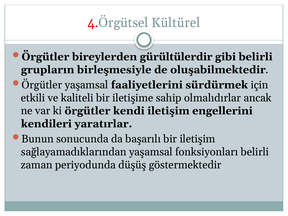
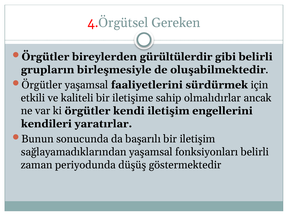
Kültürel: Kültürel -> Gereken (176, 23)
